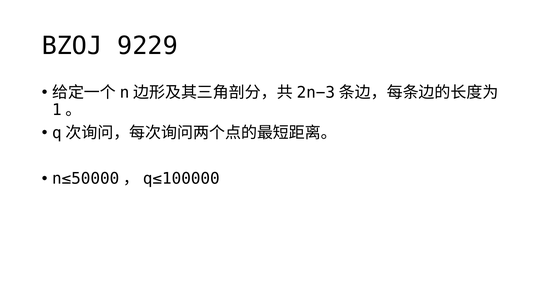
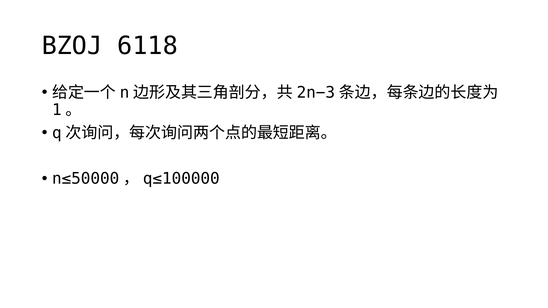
9229: 9229 -> 6118 (148, 46)
